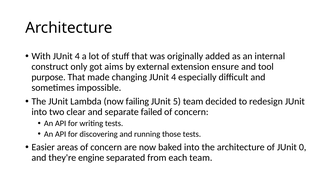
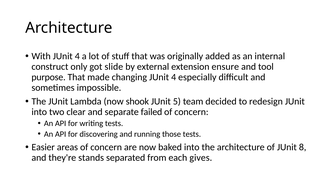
aims: aims -> slide (114, 67)
failing: failing -> shook (137, 101)
0: 0 -> 8 (303, 147)
engine: engine -> stands (91, 157)
each team: team -> gives (201, 157)
